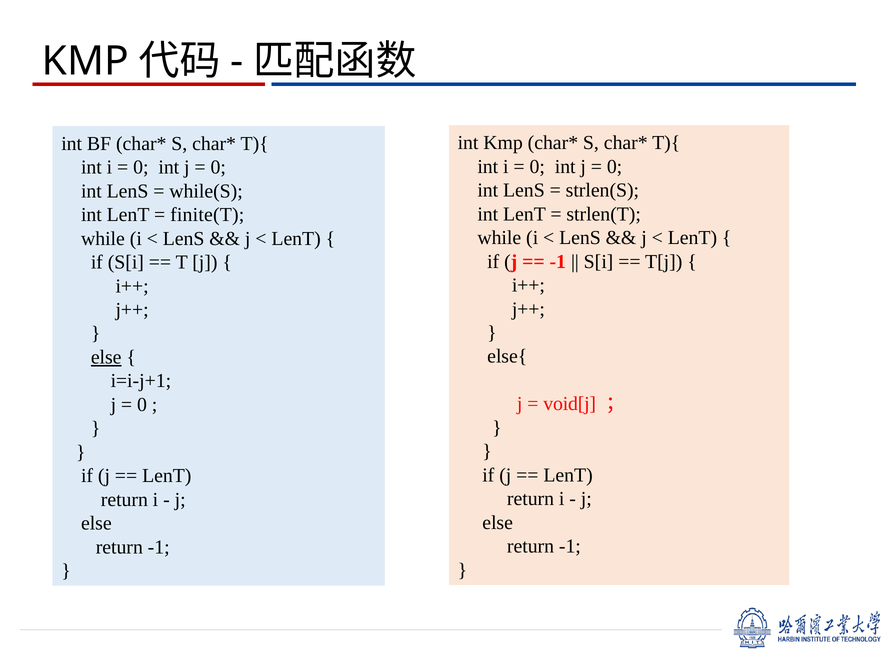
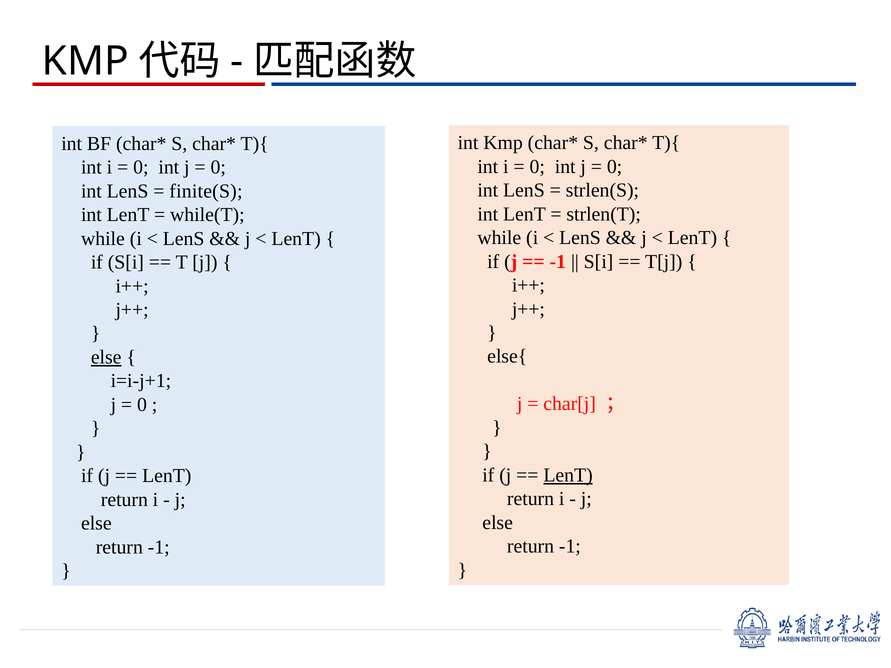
while(S: while(S -> finite(S (206, 191)
finite(T: finite(T -> while(T (207, 215)
void[j: void[j -> char[j (570, 404)
LenT underline: none -> present (568, 475)
